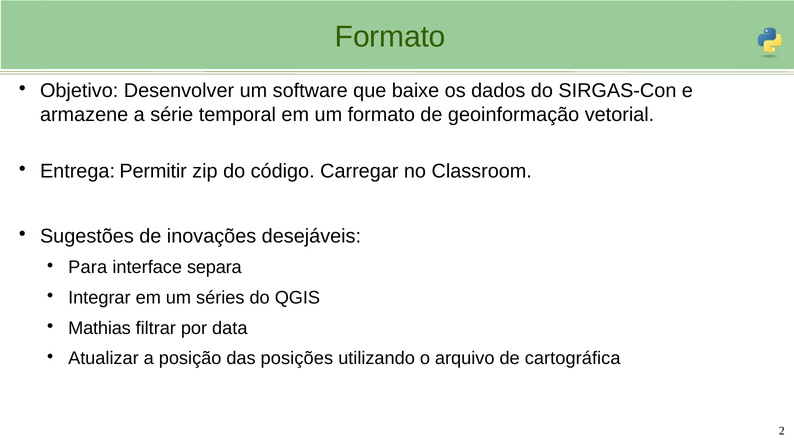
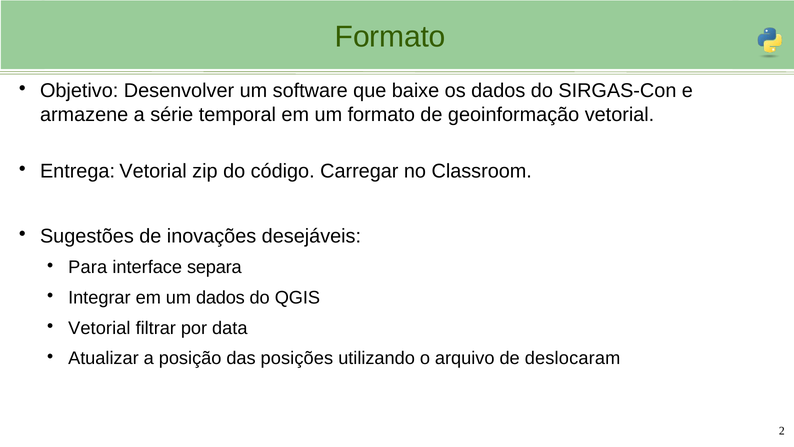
Entrega Permitir: Permitir -> Vetorial (153, 171)
um séries: séries -> dados (220, 298)
Mathias: Mathias -> Vetorial (99, 328)
cartográfica: cartográfica -> deslocaram (573, 358)
